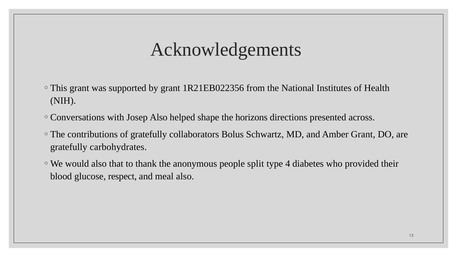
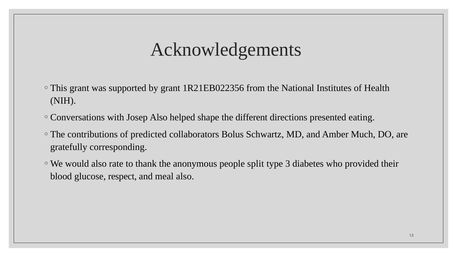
horizons: horizons -> different (252, 118)
across: across -> eating (362, 118)
of gratefully: gratefully -> predicted (149, 134)
Amber Grant: Grant -> Much (363, 134)
carbohydrates: carbohydrates -> corresponding (118, 147)
that: that -> rate (116, 164)
4: 4 -> 3 (288, 164)
